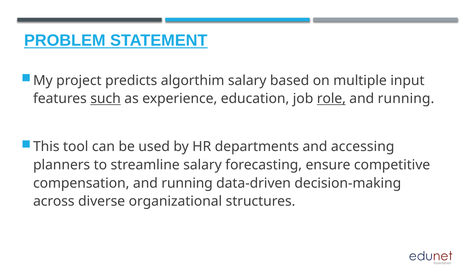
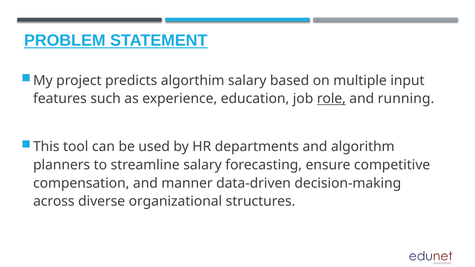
such underline: present -> none (106, 99)
accessing: accessing -> algorithm (363, 147)
compensation and running: running -> manner (187, 183)
